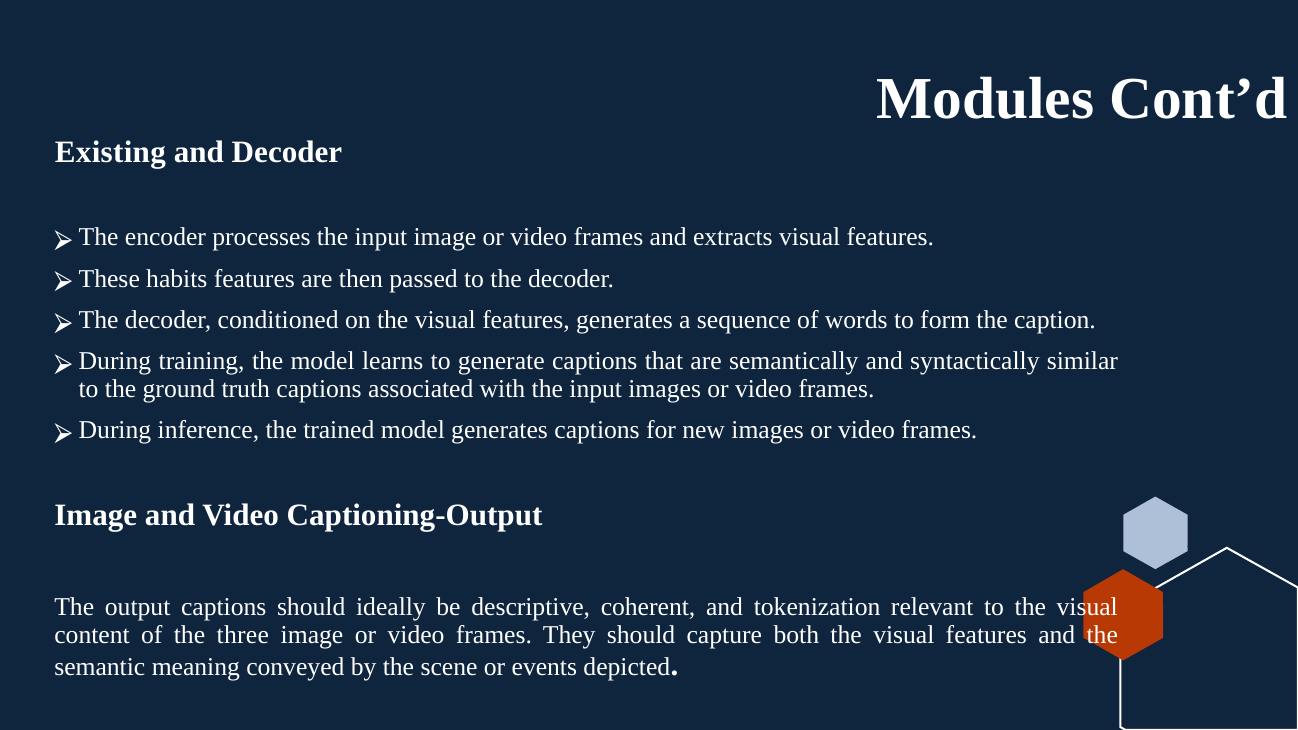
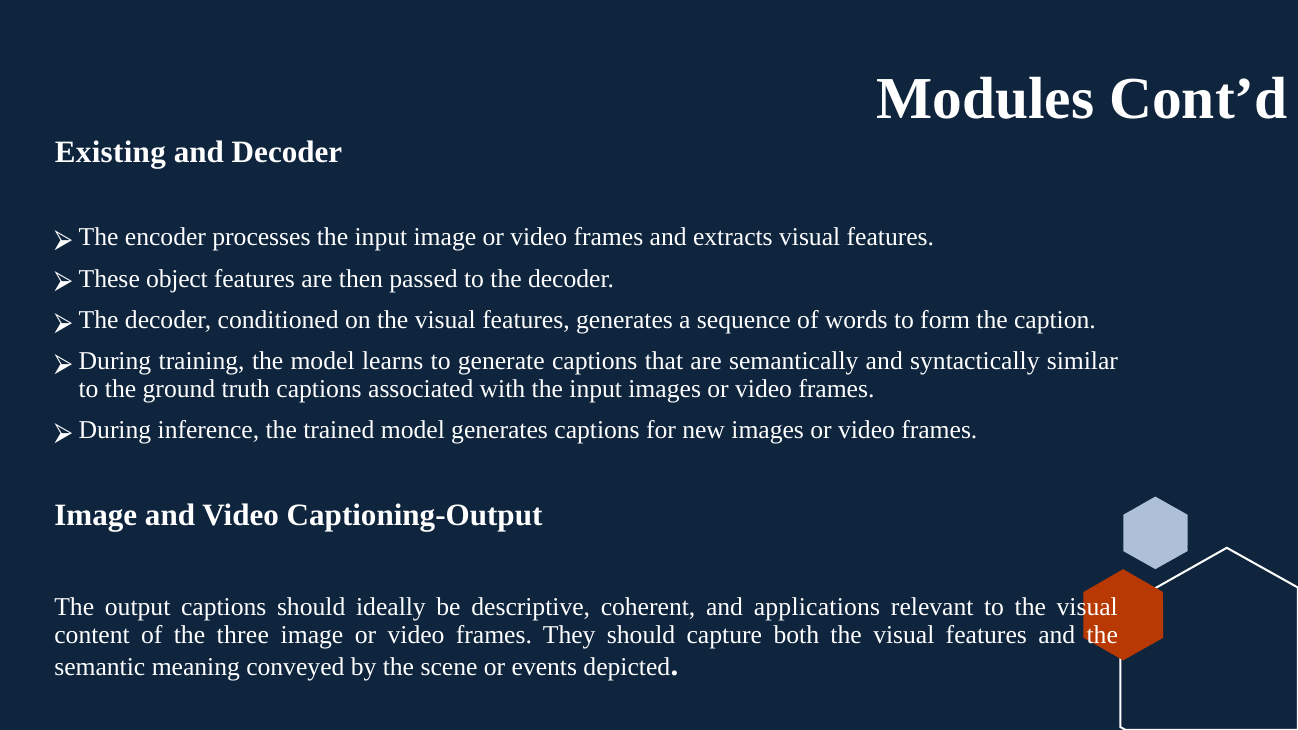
habits: habits -> object (177, 279)
tokenization: tokenization -> applications (817, 607)
